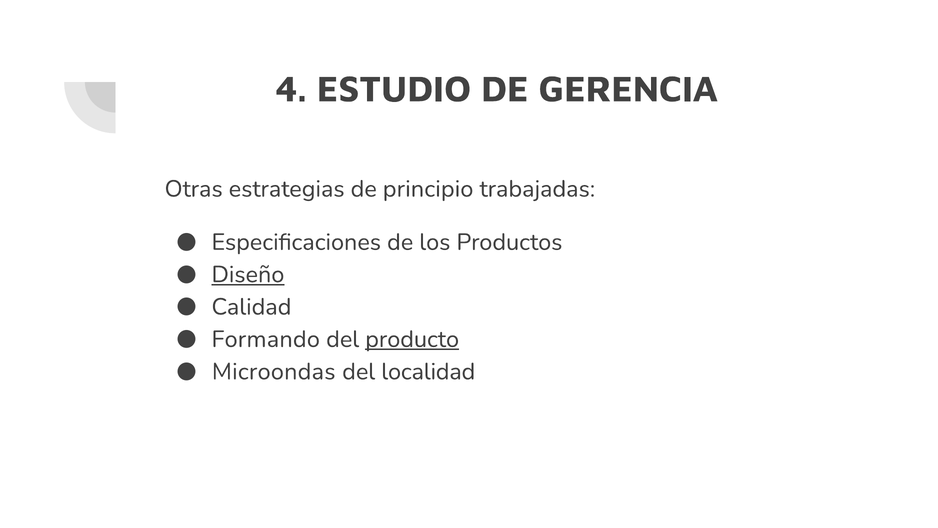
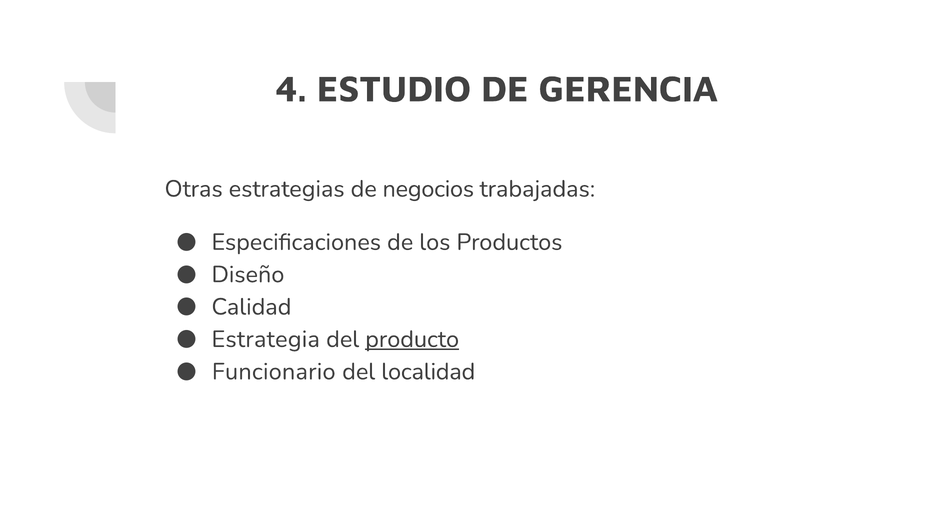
principio: principio -> negocios (428, 189)
Diseño underline: present -> none (248, 274)
Formando: Formando -> Estrategia (266, 339)
Microondas: Microondas -> Funcionario (274, 371)
